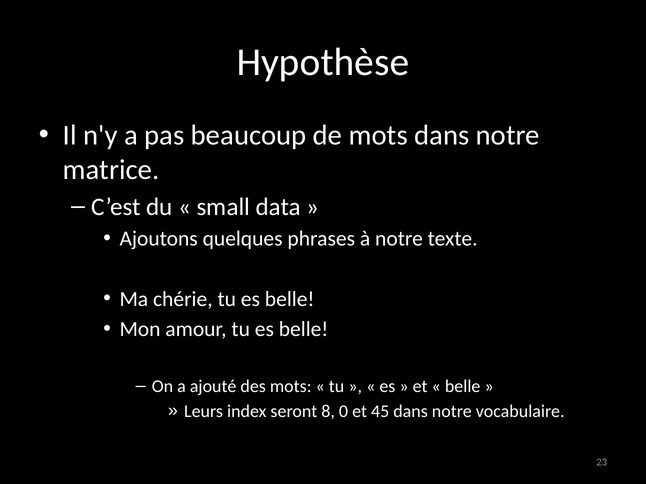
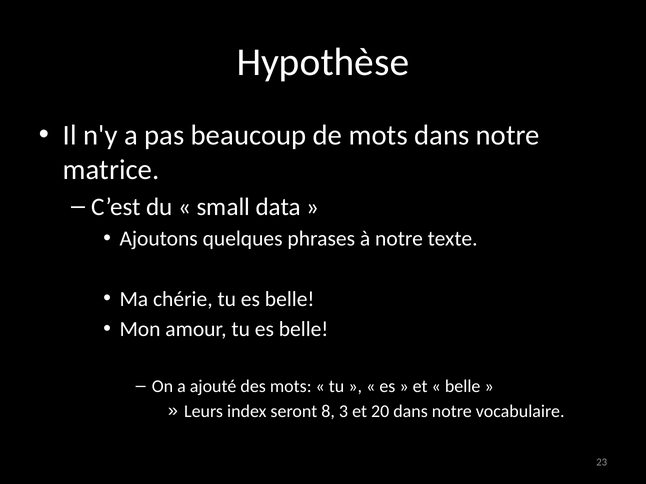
0: 0 -> 3 (344, 412)
45: 45 -> 20 (380, 412)
